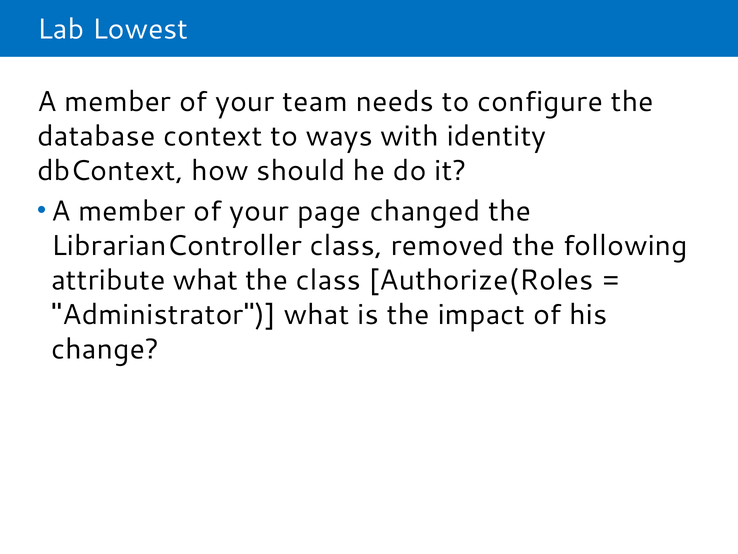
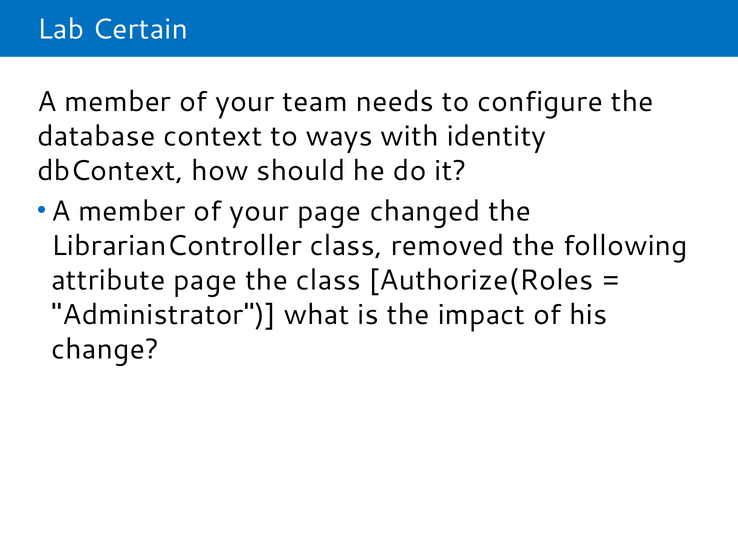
Lowest: Lowest -> Certain (140, 29)
attribute what: what -> page (205, 280)
